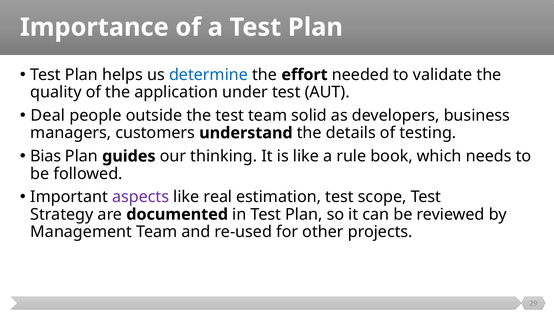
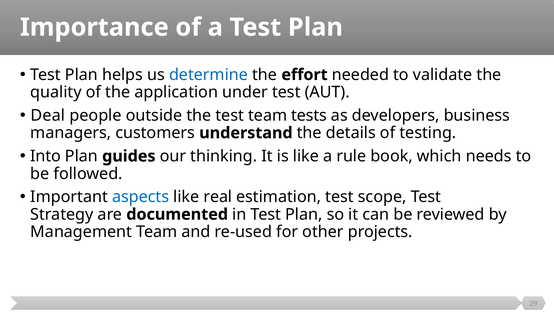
solid: solid -> tests (309, 115)
Bias: Bias -> Into (46, 156)
aspects colour: purple -> blue (141, 197)
